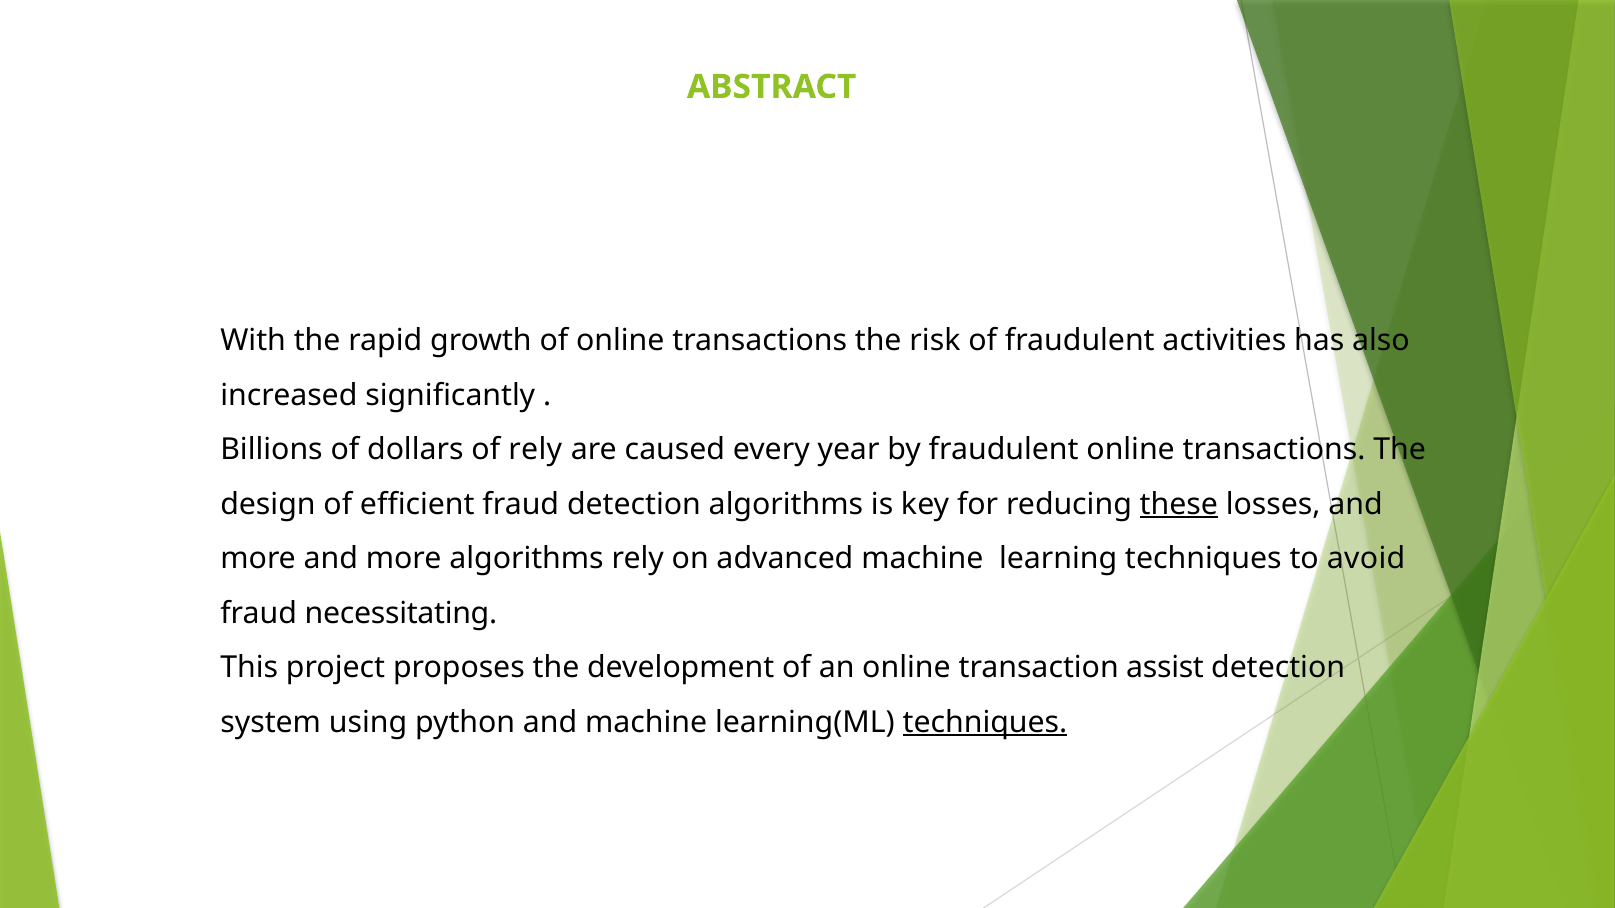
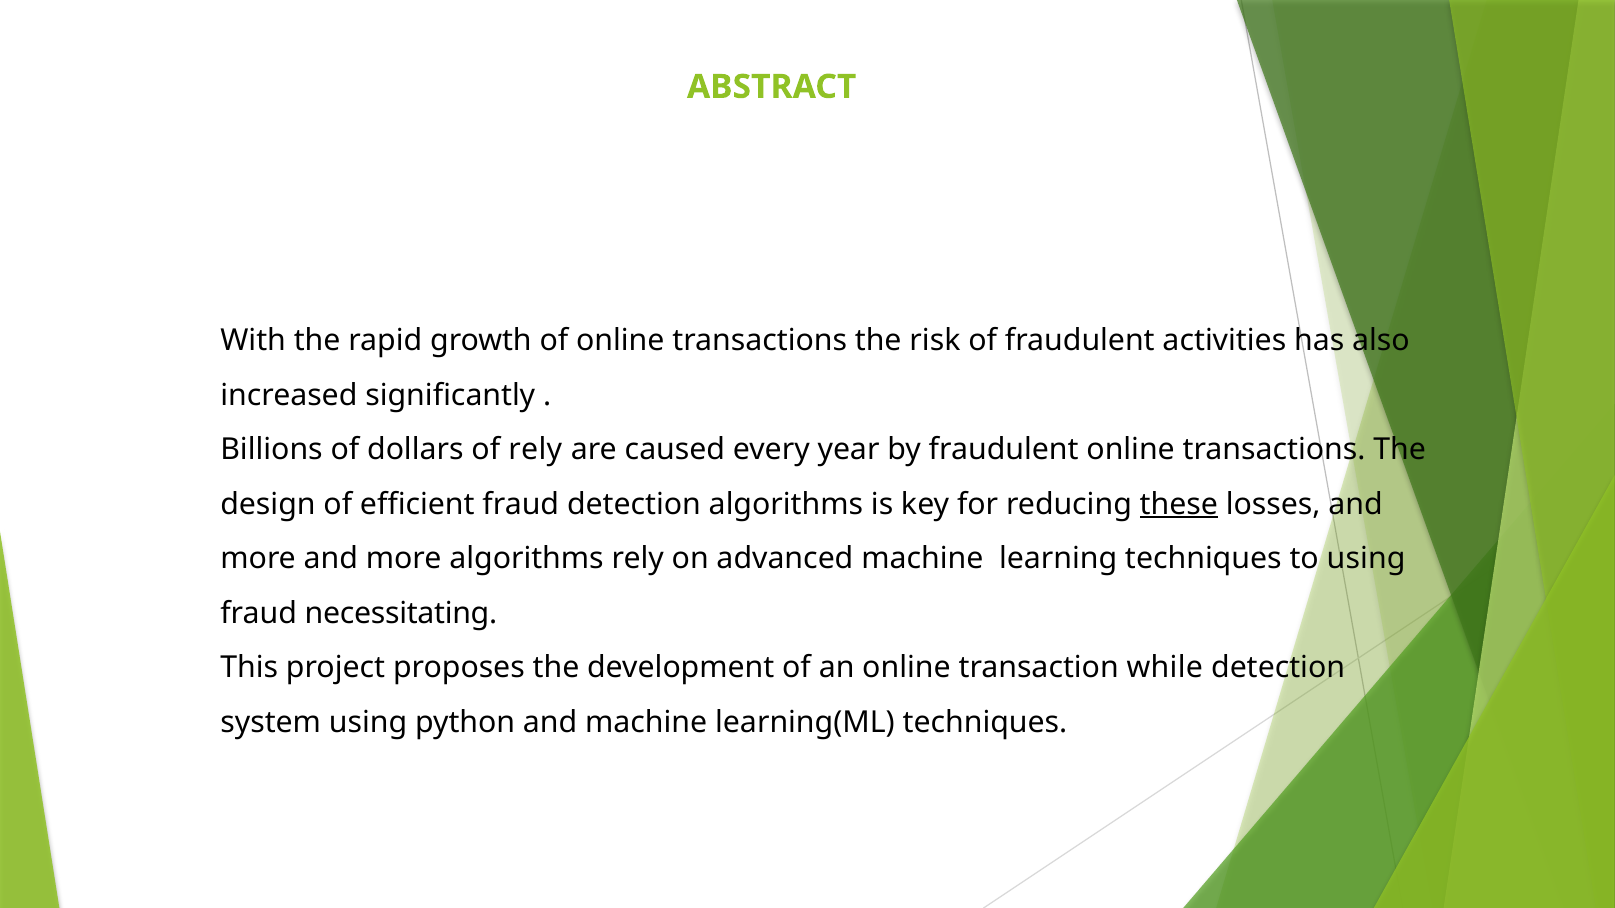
to avoid: avoid -> using (1366, 559)
assist: assist -> while (1165, 668)
techniques underline: present -> none (985, 723)
